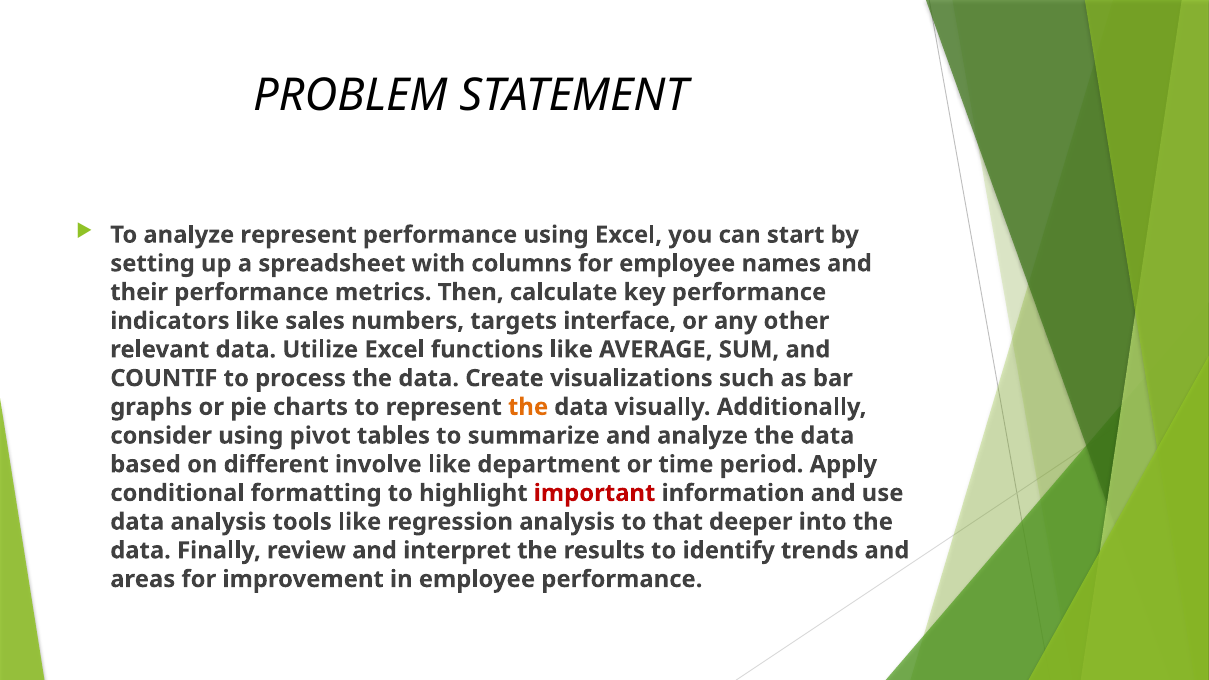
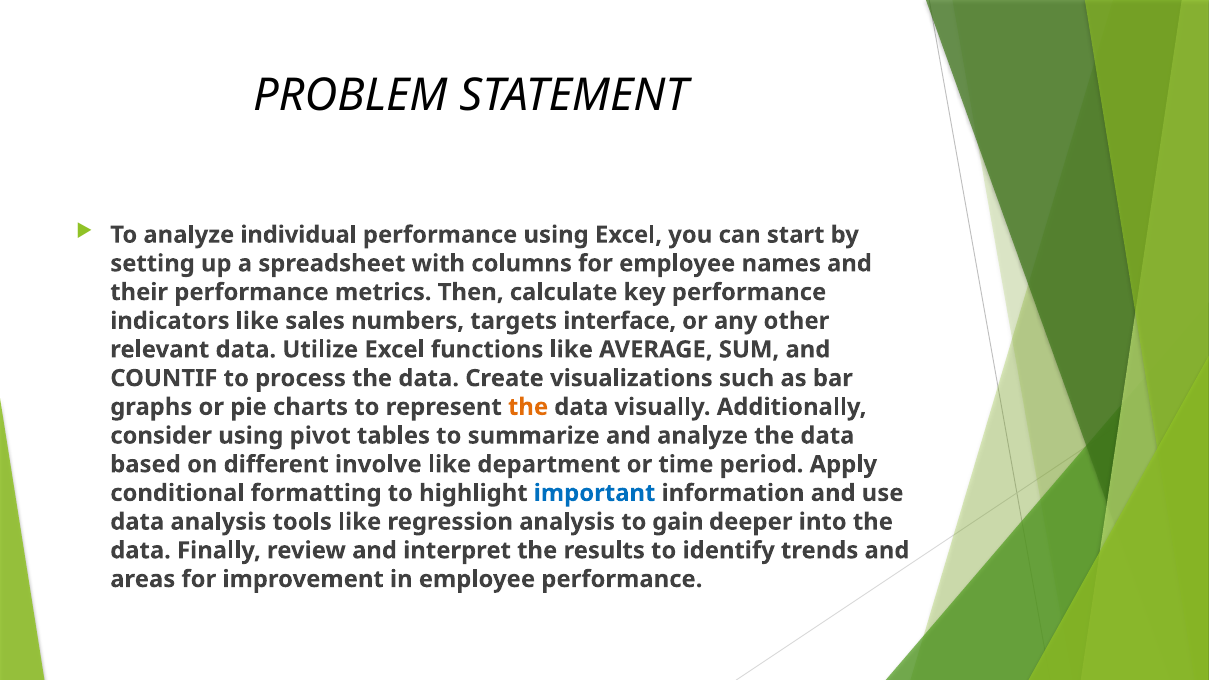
analyze represent: represent -> individual (299, 235)
important colour: red -> blue (595, 493)
that: that -> gain (678, 522)
